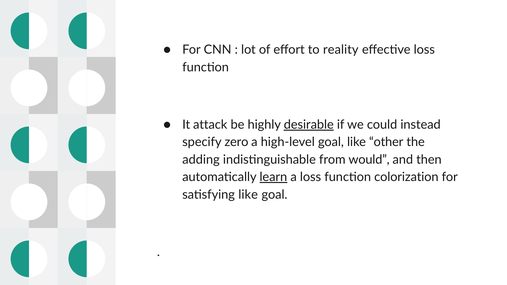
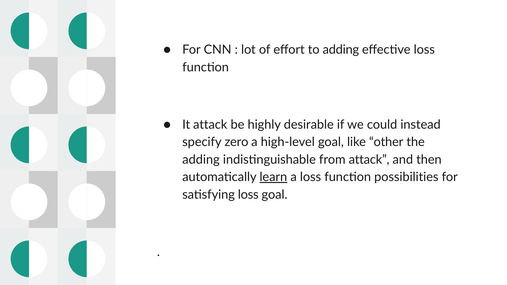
to reality: reality -> adding (341, 50)
desirable underline: present -> none (309, 125)
from would: would -> attack (369, 160)
colorization: colorization -> possibilities (406, 177)
satisfying like: like -> loss (248, 195)
